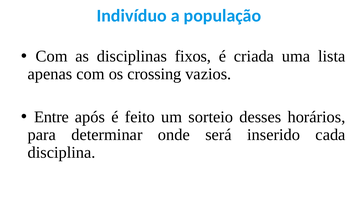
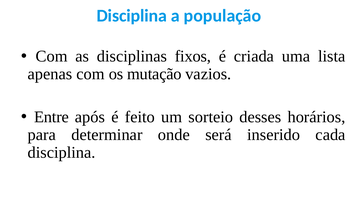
Indivíduo: Indivíduo -> Disciplina (132, 16)
crossing: crossing -> mutação (154, 74)
